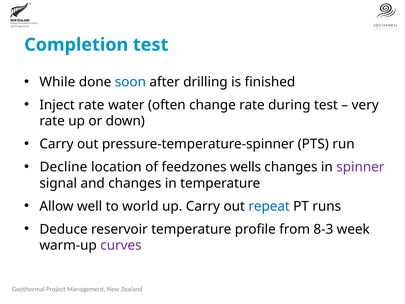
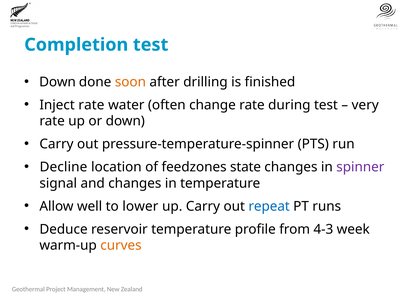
While: While -> Down (58, 82)
soon colour: blue -> orange (130, 82)
wells: wells -> state (246, 167)
world: world -> lower (140, 206)
8-3: 8-3 -> 4-3 (323, 229)
curves colour: purple -> orange (121, 245)
